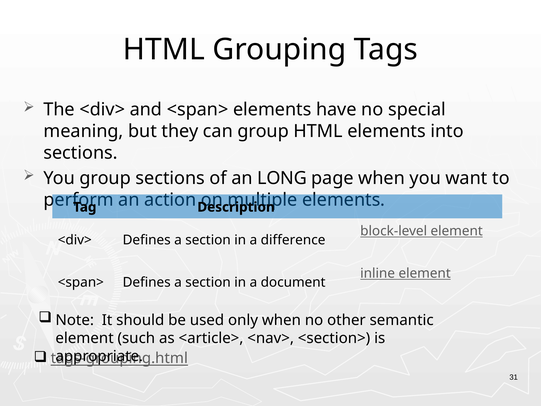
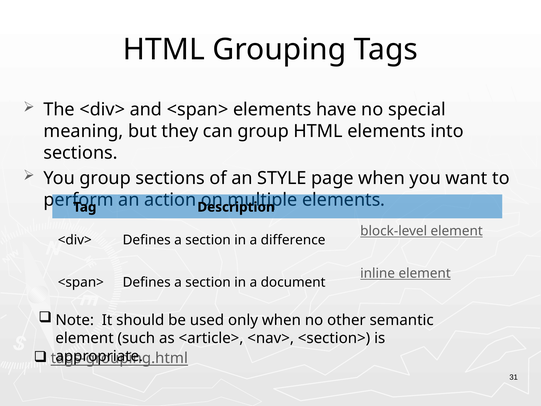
LONG: LONG -> STYLE (282, 178)
